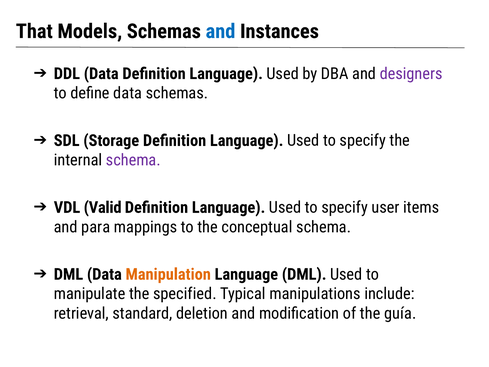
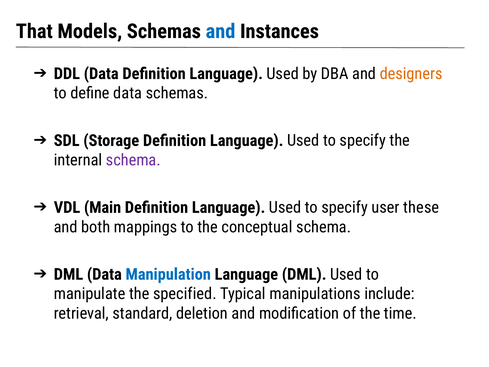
designers colour: purple -> orange (411, 74)
Valid: Valid -> Main (103, 207)
items: items -> these (421, 207)
para: para -> both (96, 227)
Manipulation colour: orange -> blue (168, 274)
guía: guía -> time (400, 313)
